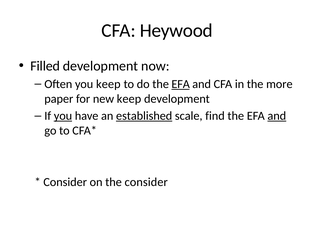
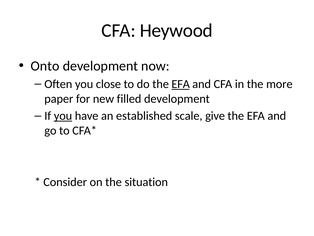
Filled: Filled -> Onto (45, 66)
you keep: keep -> close (108, 84)
new keep: keep -> filled (129, 99)
established underline: present -> none (144, 116)
find: find -> give (215, 116)
and underline: present -> none (277, 116)
the consider: consider -> situation (146, 182)
